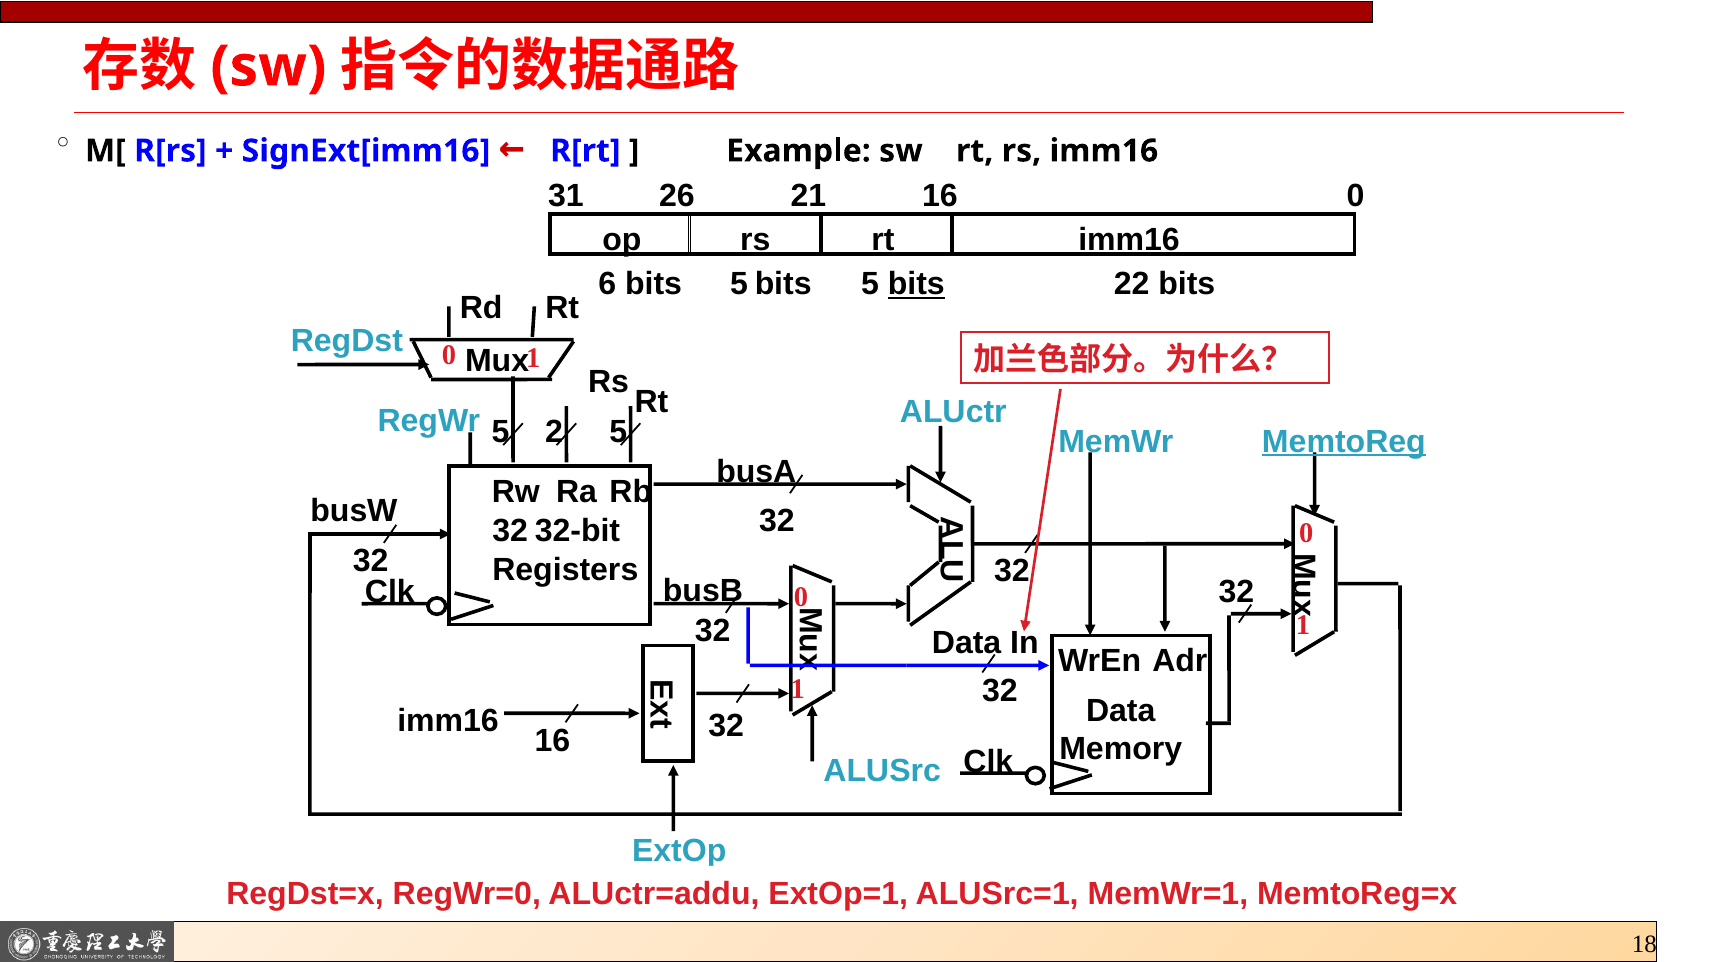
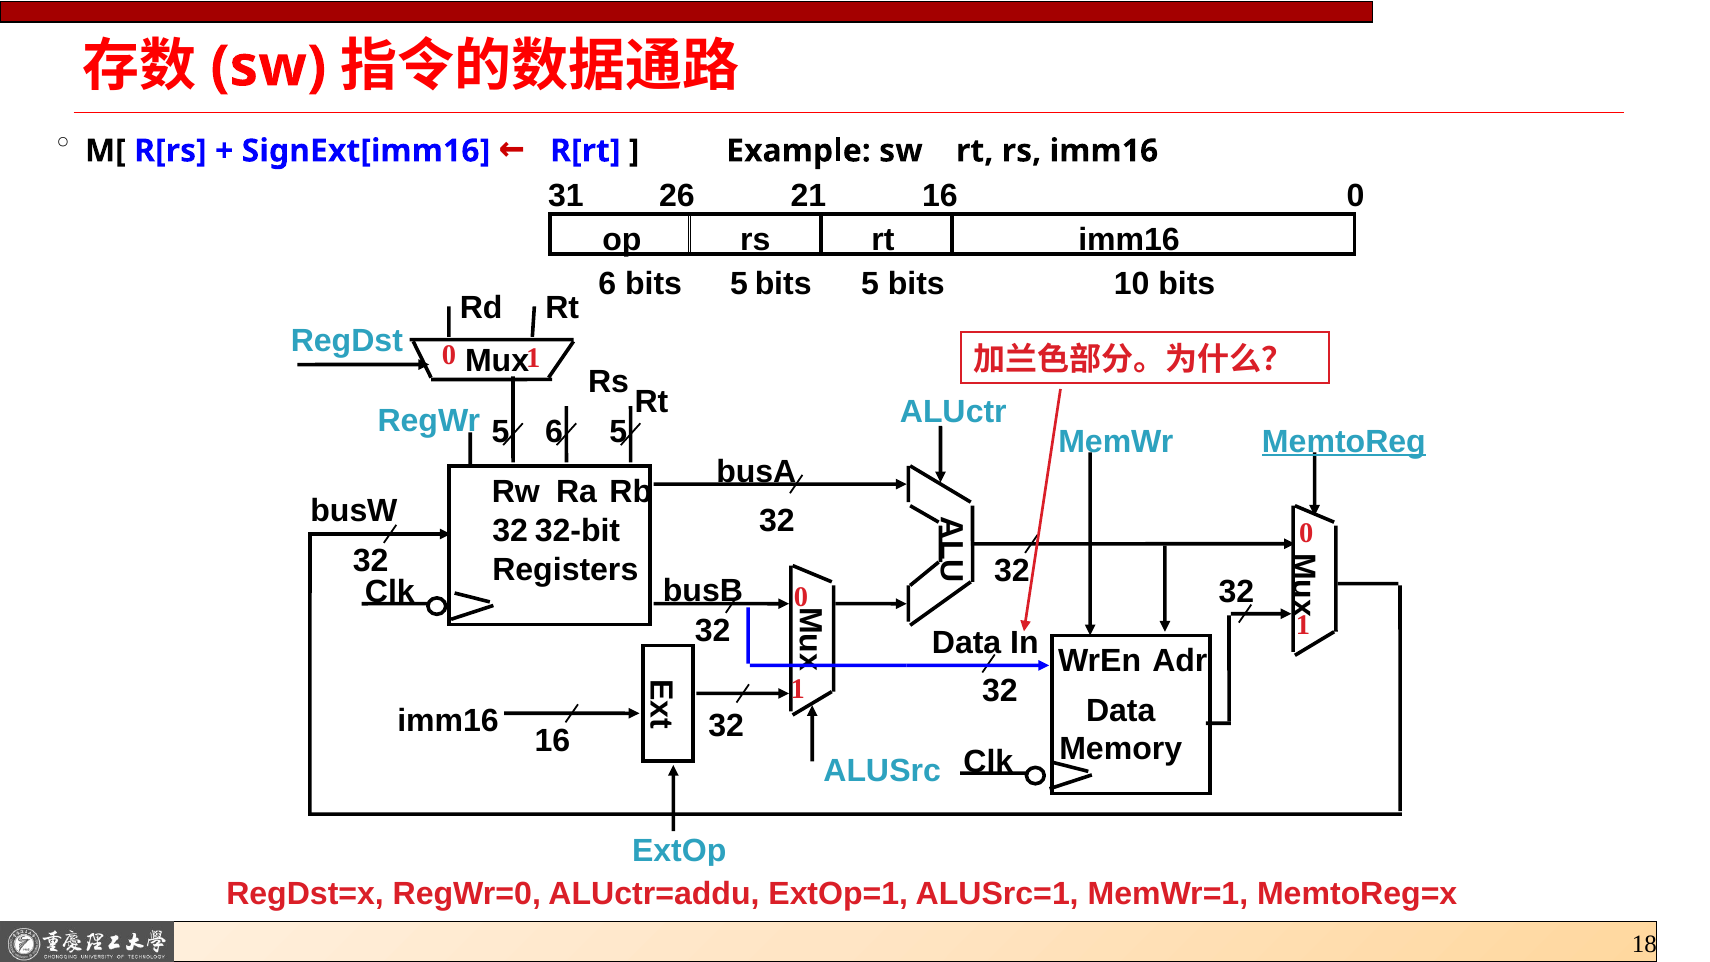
bits underline: present -> none (916, 284)
22: 22 -> 10 (1132, 284)
5 2: 2 -> 6 (554, 432)
